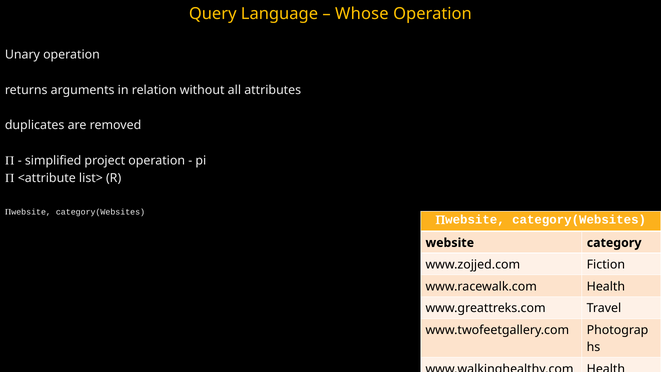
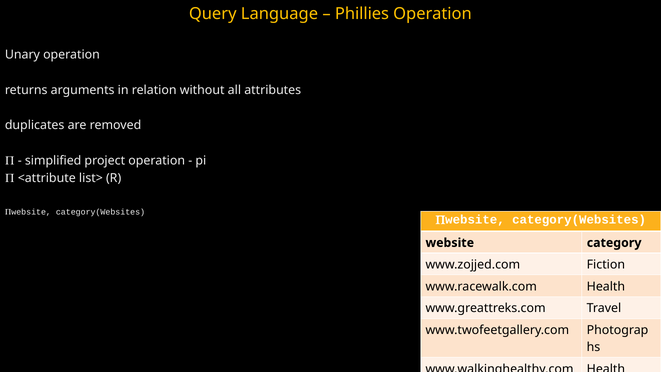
Whose: Whose -> Phillies (362, 14)
